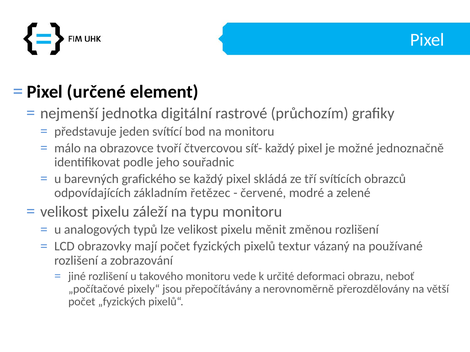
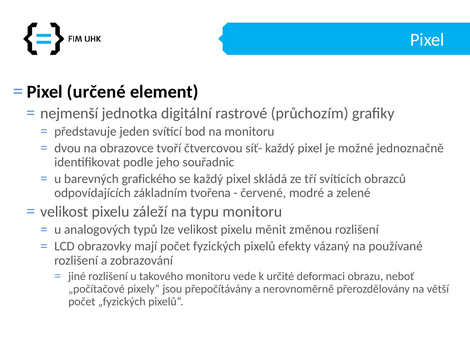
málo: málo -> dvou (68, 148)
řetězec: řetězec -> tvořena (210, 193)
textur: textur -> efekty (295, 247)
